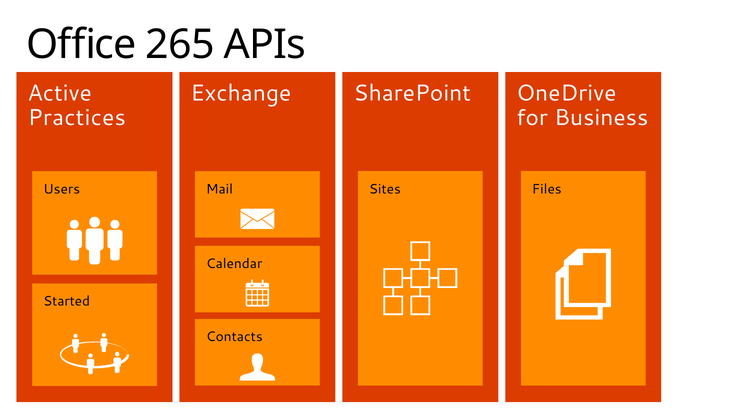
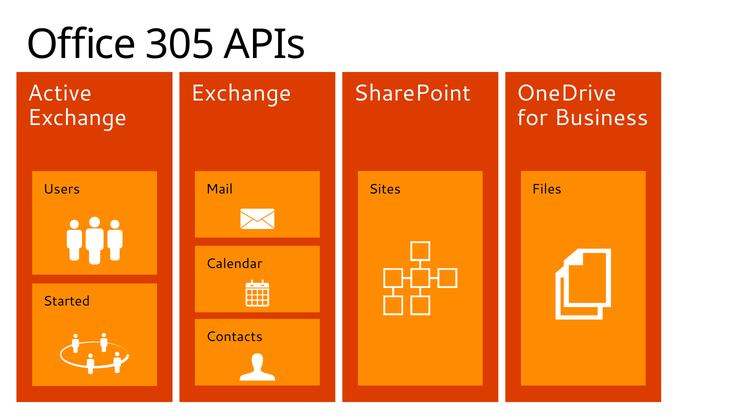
265: 265 -> 305 (180, 45)
Practices: Practices -> Exchange (77, 118)
